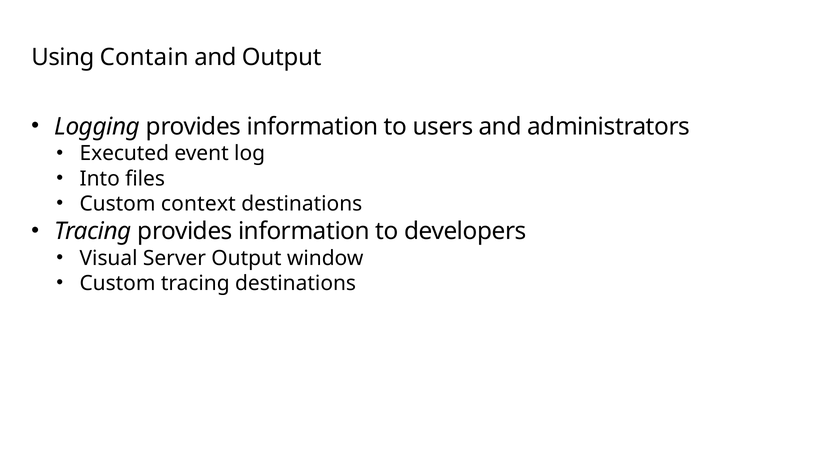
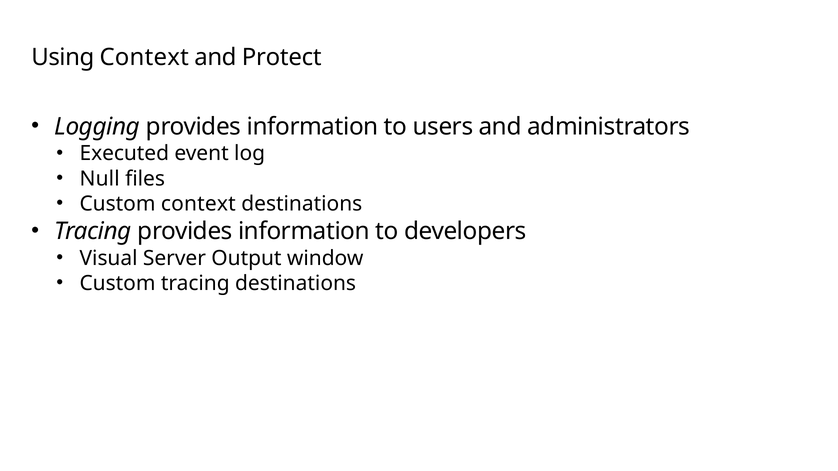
Using Contain: Contain -> Context (144, 57)
and Output: Output -> Protect (282, 57)
Into: Into -> Null (100, 179)
